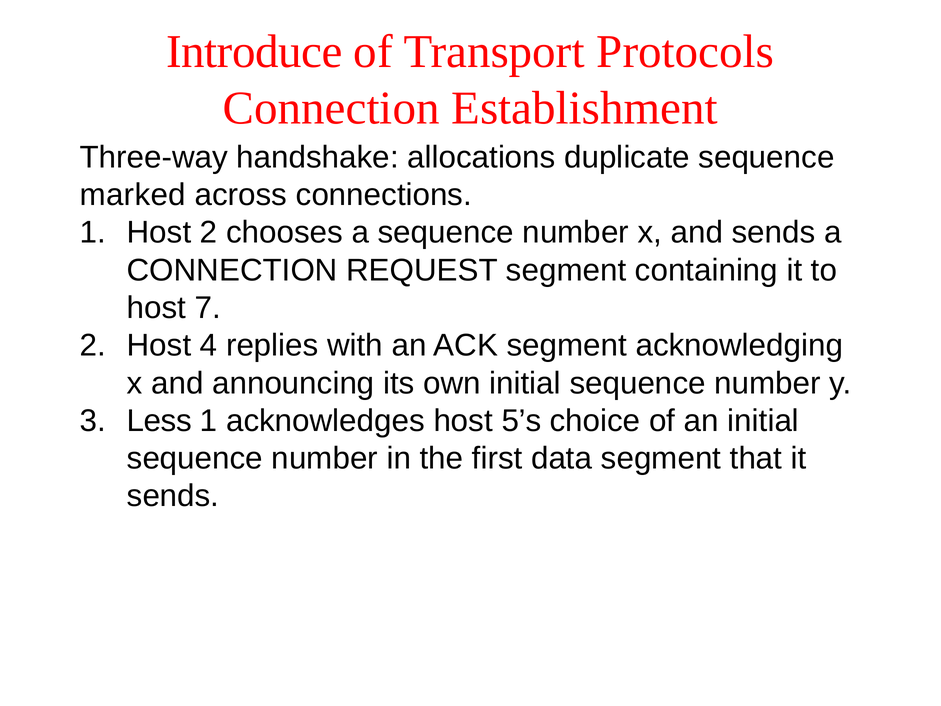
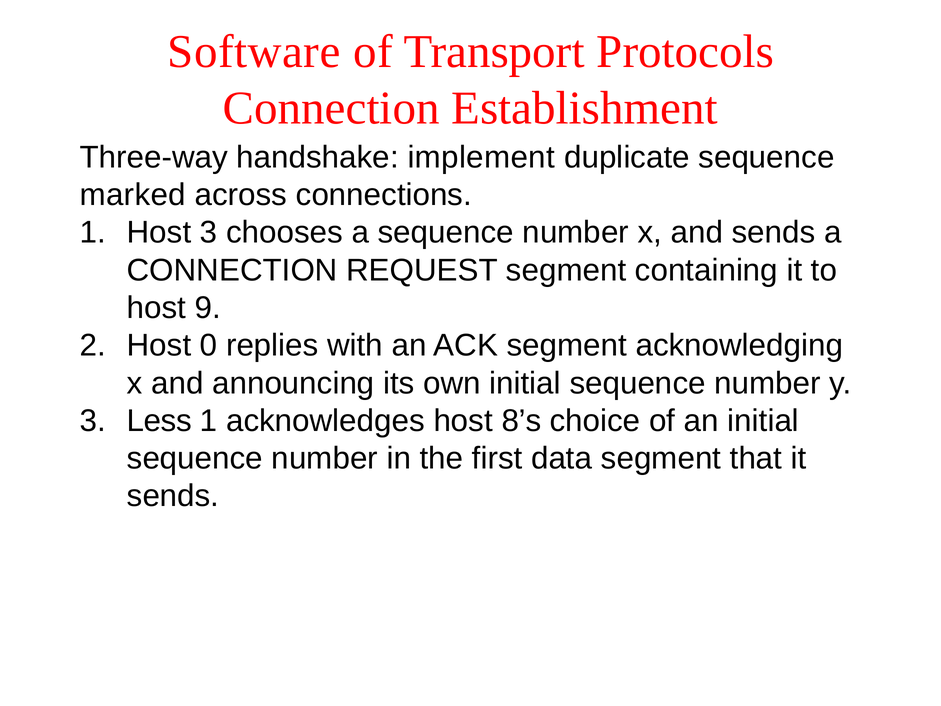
Introduce: Introduce -> Software (254, 52)
allocations: allocations -> implement (481, 157)
Host 2: 2 -> 3 (209, 232)
7: 7 -> 9 (208, 308)
4: 4 -> 0 (209, 345)
5’s: 5’s -> 8’s (521, 421)
